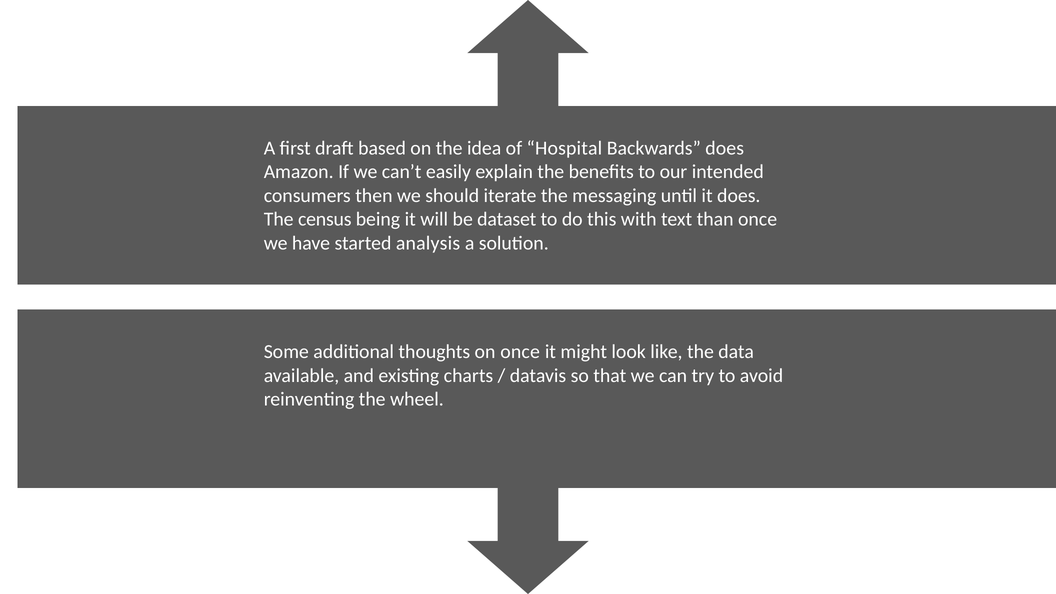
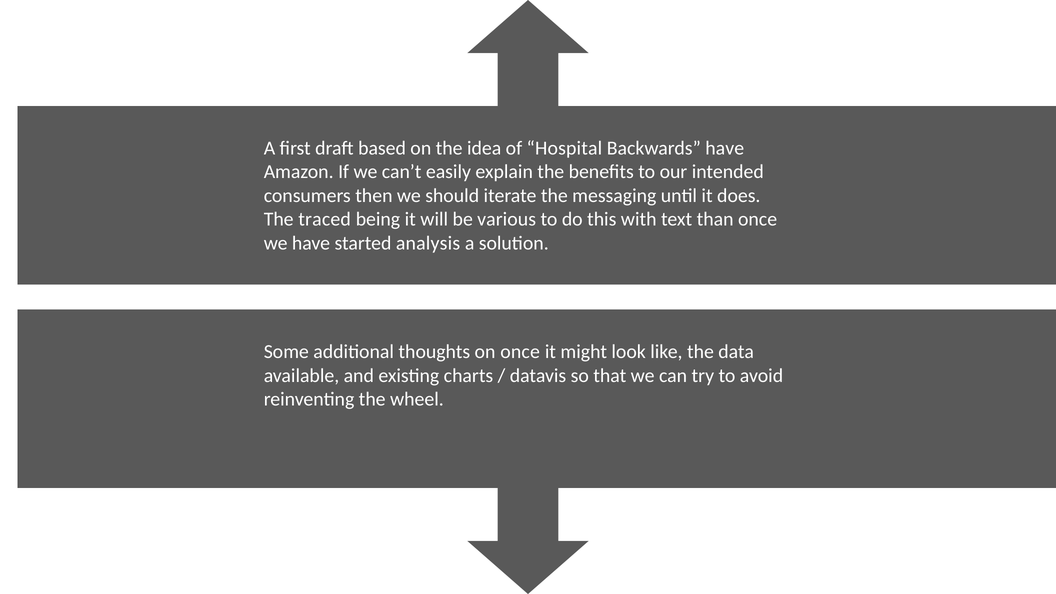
Backwards does: does -> have (725, 148)
census: census -> traced (325, 219)
dataset: dataset -> various (507, 219)
